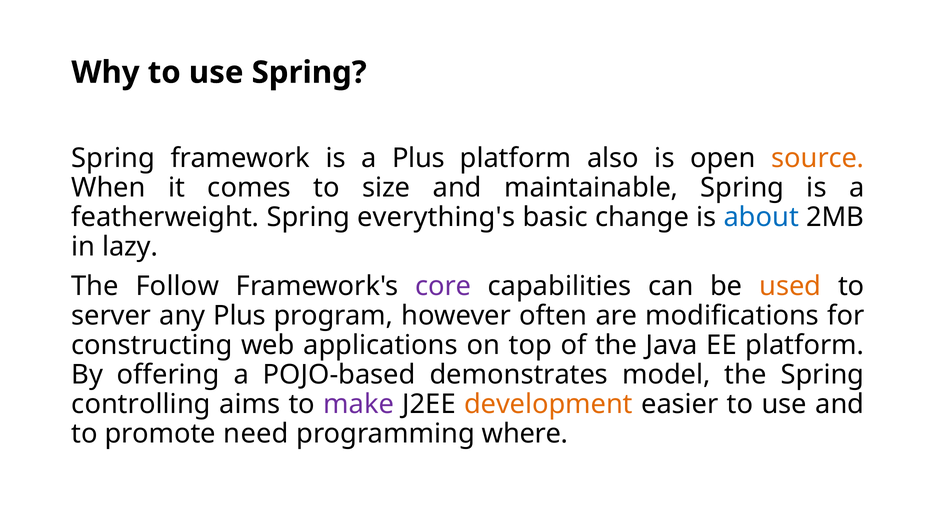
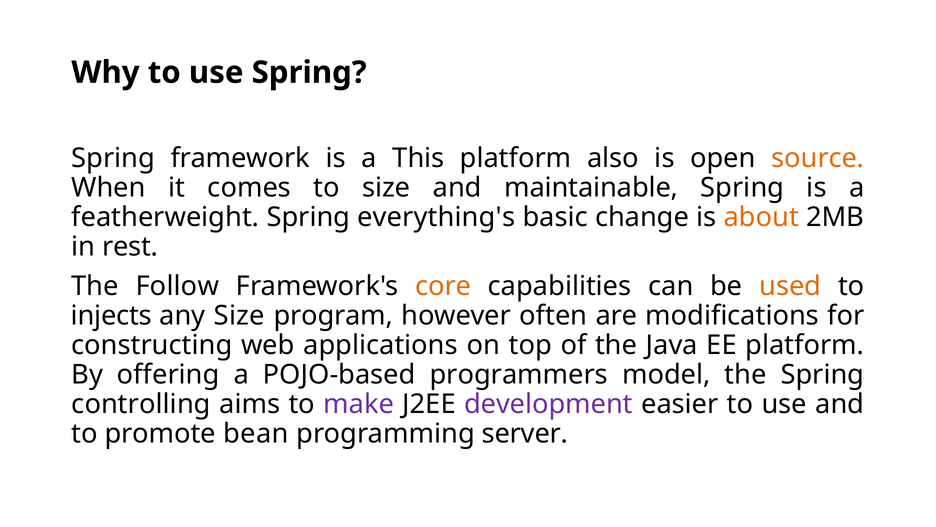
a Plus: Plus -> This (418, 158)
about colour: blue -> orange (761, 217)
lazy: lazy -> rest (130, 247)
core colour: purple -> orange (443, 286)
server: server -> injects (111, 315)
any Plus: Plus -> Size (239, 315)
demonstrates: demonstrates -> programmers (519, 374)
development colour: orange -> purple (548, 404)
need: need -> bean (256, 433)
where: where -> server (525, 433)
